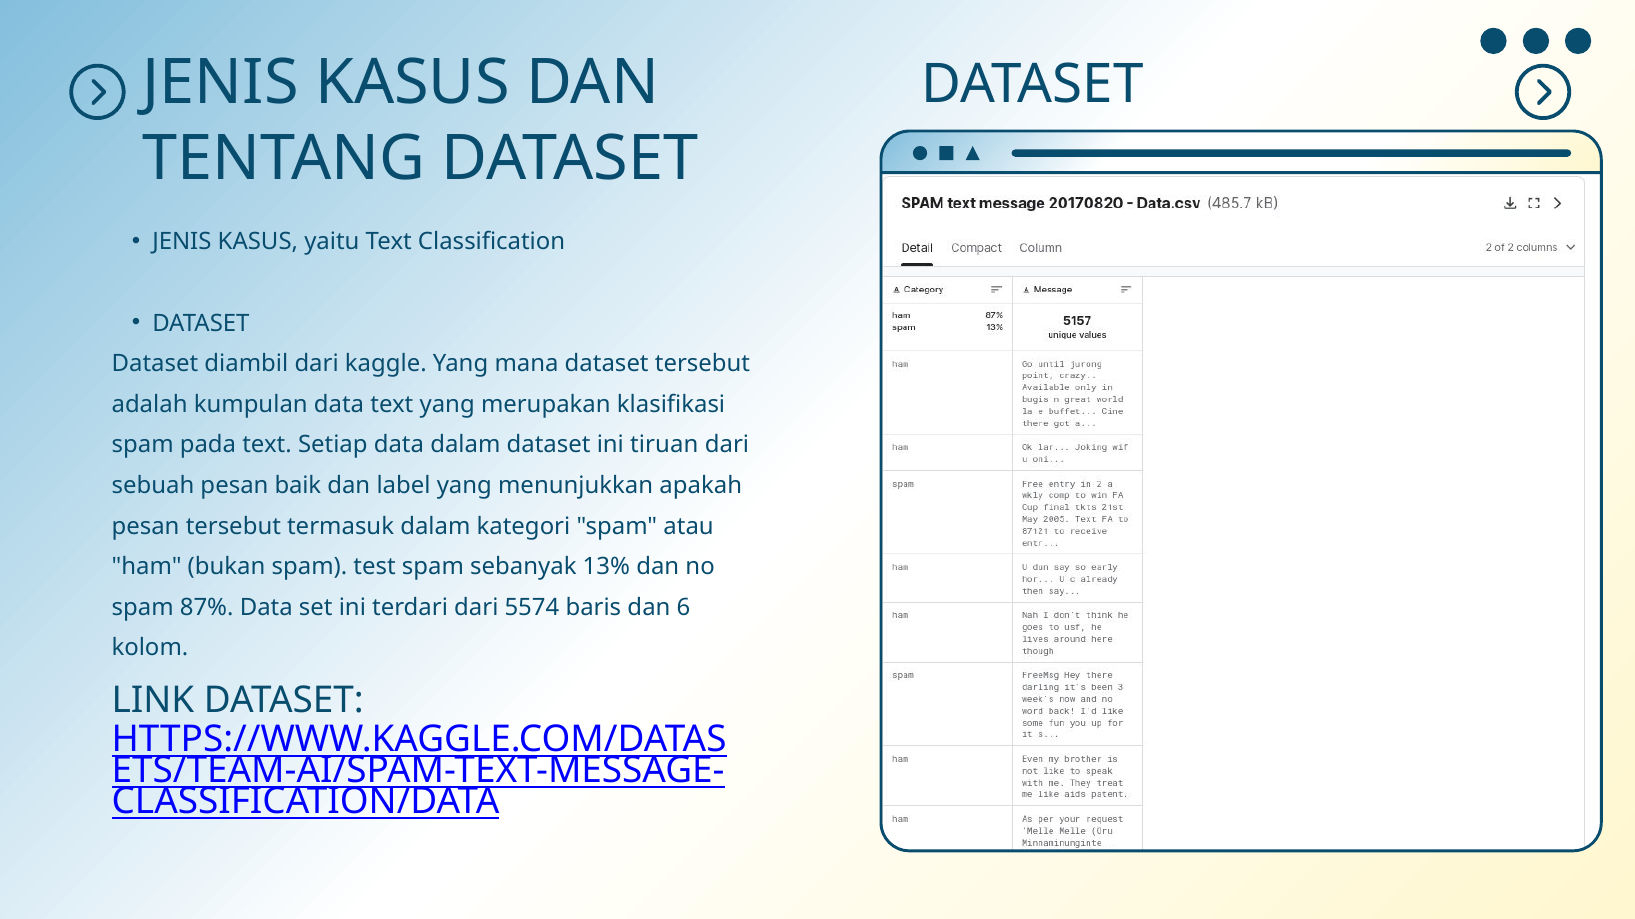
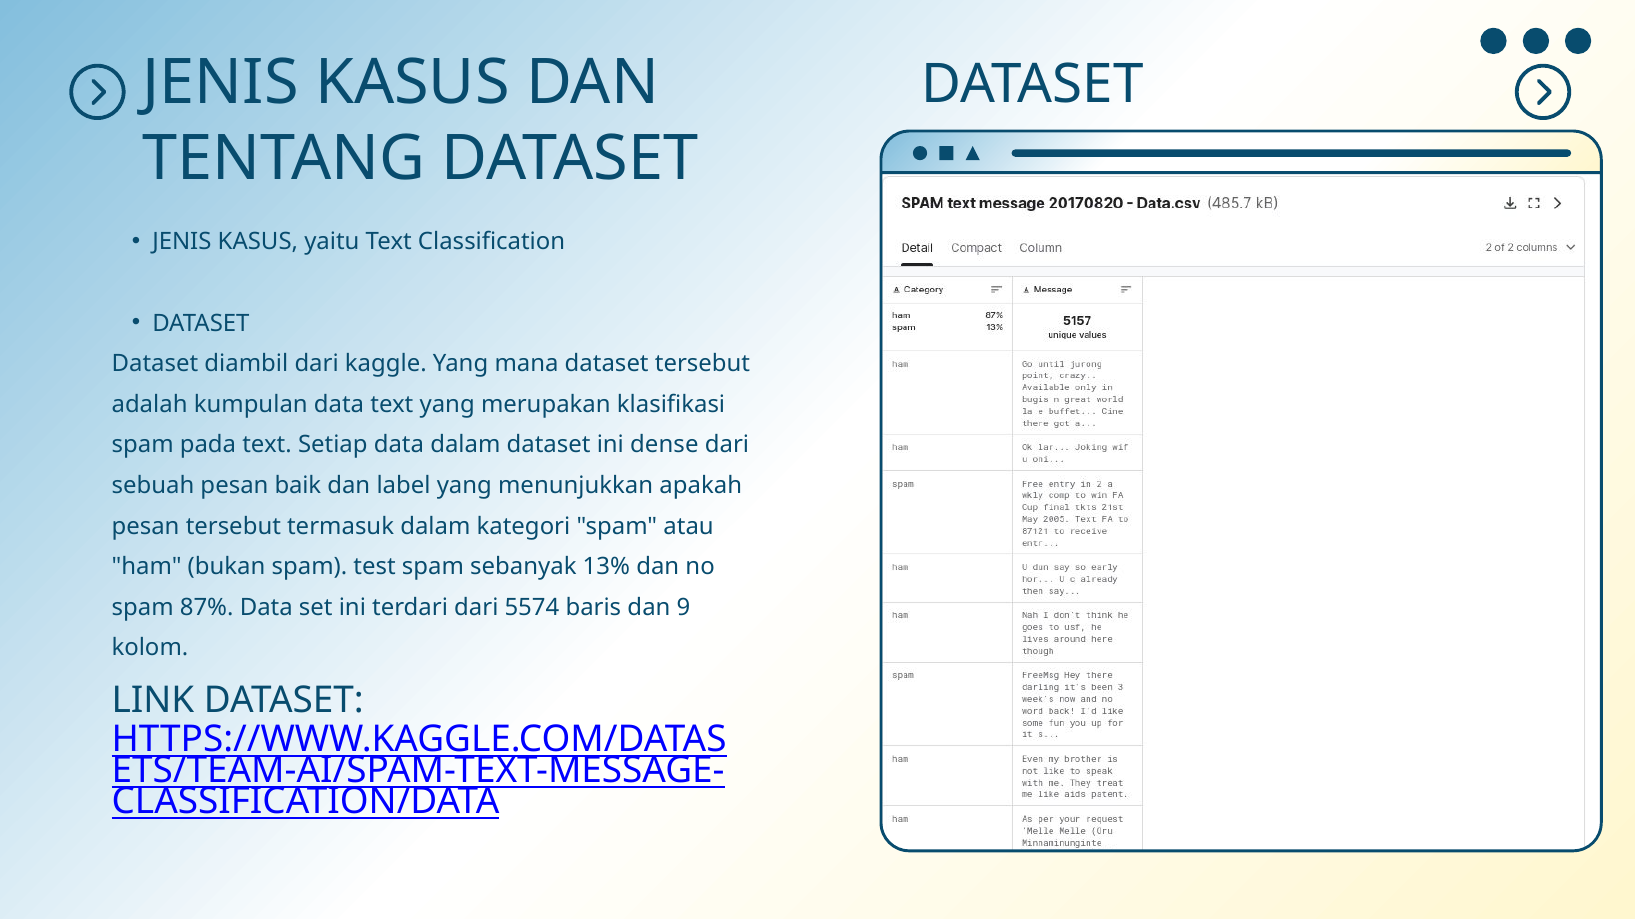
tiruan: tiruan -> dense (664, 445)
6: 6 -> 9 (684, 608)
